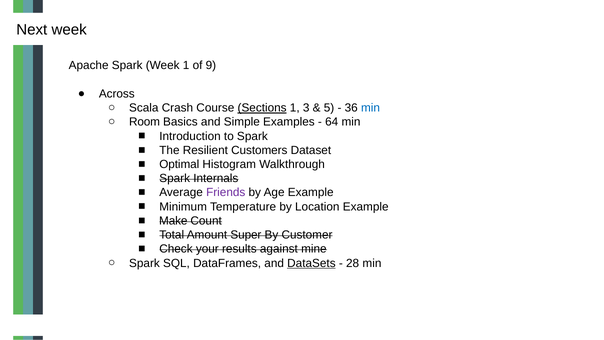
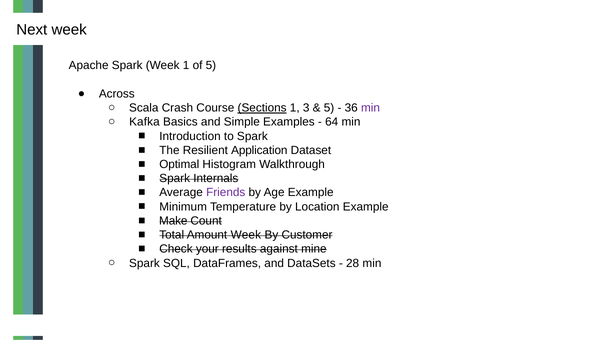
of 9: 9 -> 5 (211, 66)
min colour: blue -> purple (371, 108)
Room: Room -> Kafka (144, 122)
Customers: Customers -> Application (259, 150)
Amount Super: Super -> Week (246, 235)
DataSets underline: present -> none (311, 263)
